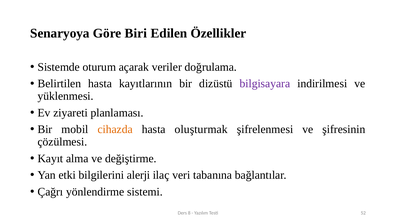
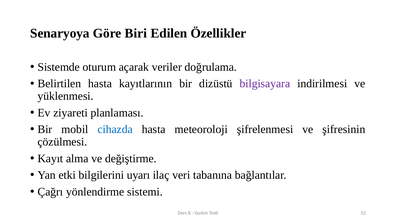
cihazda colour: orange -> blue (115, 129)
oluşturmak: oluşturmak -> meteoroloji (201, 129)
alerji: alerji -> uyarı (138, 175)
